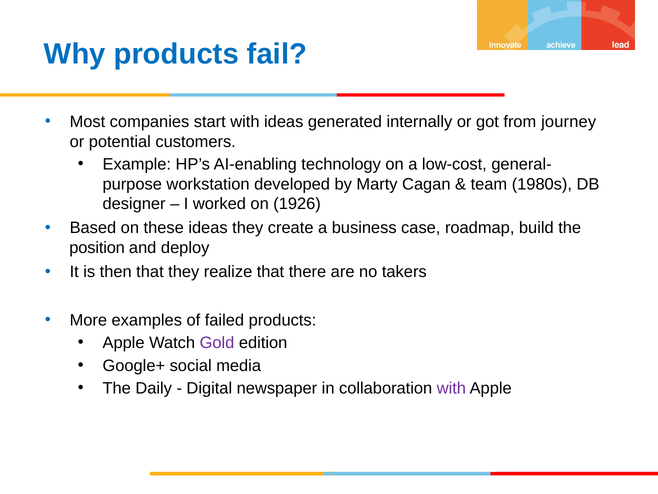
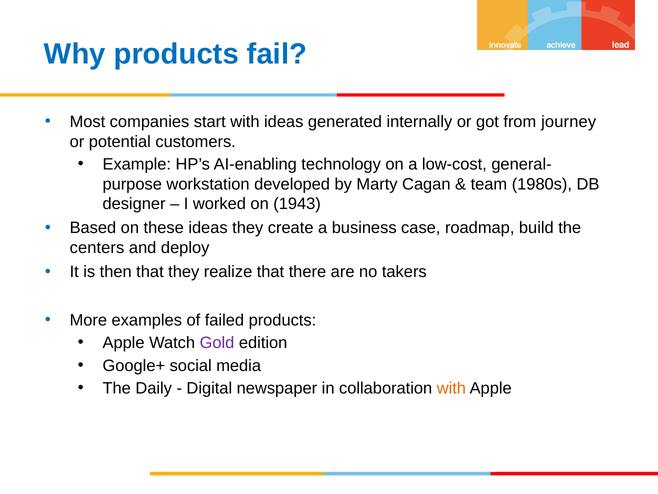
1926: 1926 -> 1943 (297, 204)
position: position -> centers (97, 248)
with colour: purple -> orange (451, 388)
